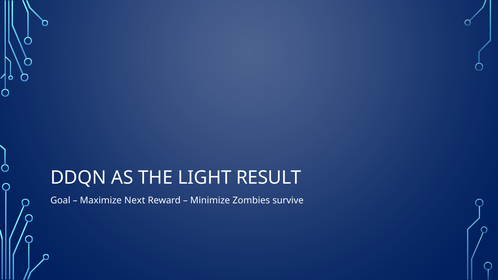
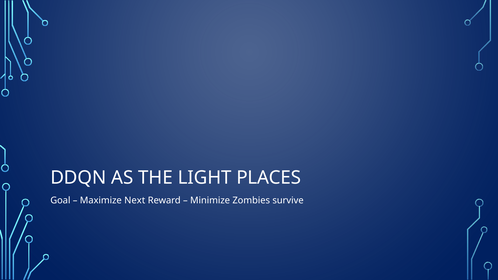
RESULT: RESULT -> PLACES (269, 178)
